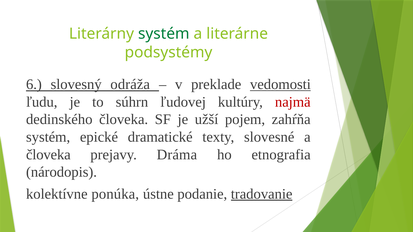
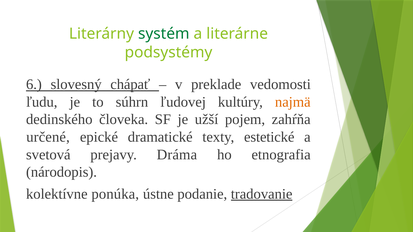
odráža: odráža -> chápať (130, 85)
vedomosti underline: present -> none (280, 85)
najmä colour: red -> orange (293, 102)
systém: systém -> určené (48, 137)
slovesné: slovesné -> estetické (269, 137)
človeka: človeka -> svetová (48, 155)
